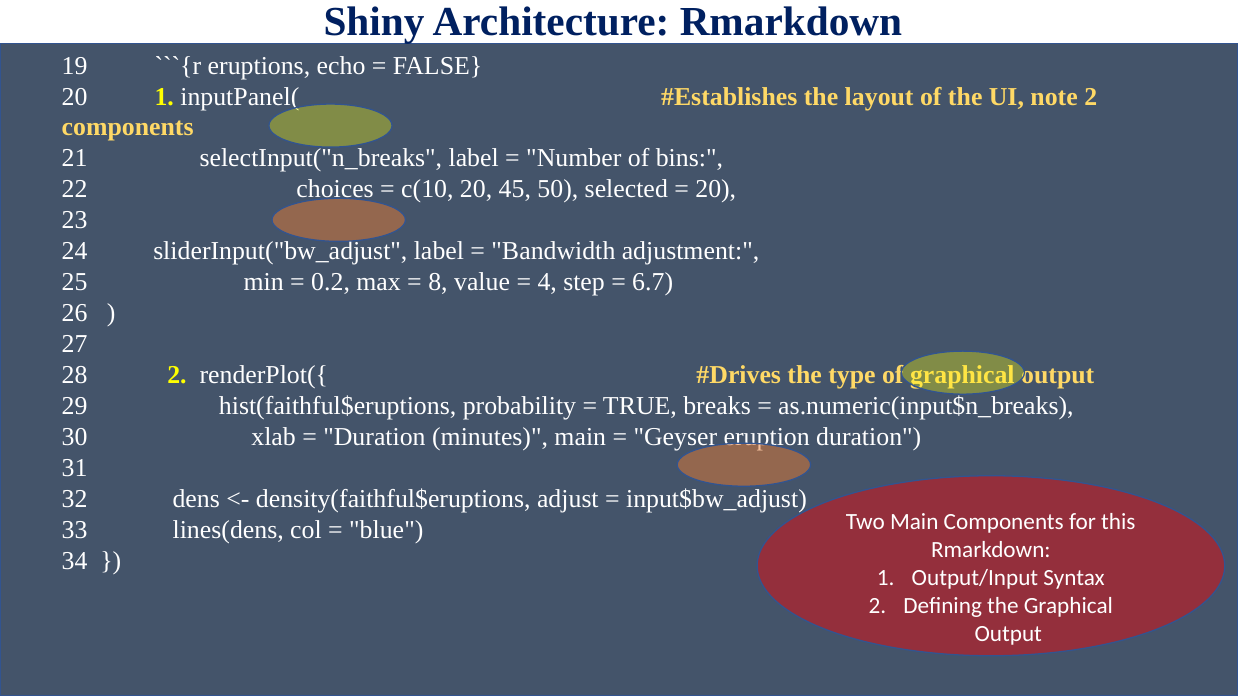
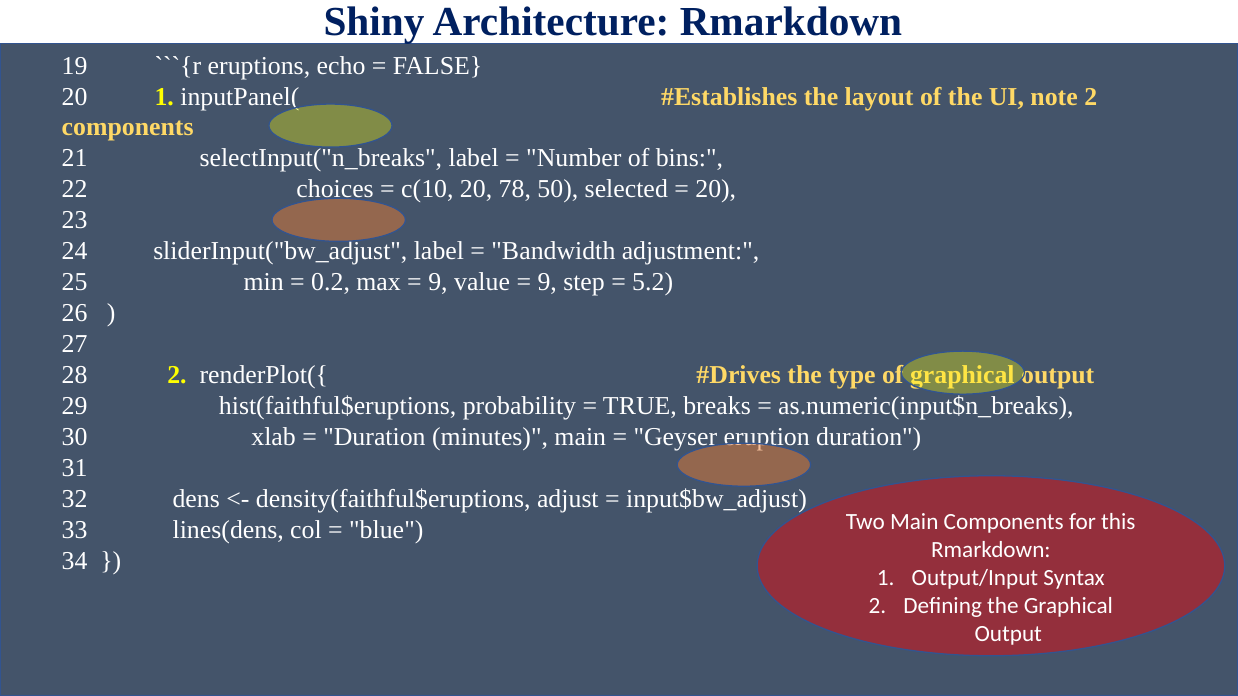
45: 45 -> 78 (515, 189)
8: 8 -> 9 (438, 282)
4: 4 -> 9 (547, 282)
6.7: 6.7 -> 5.2 (653, 282)
